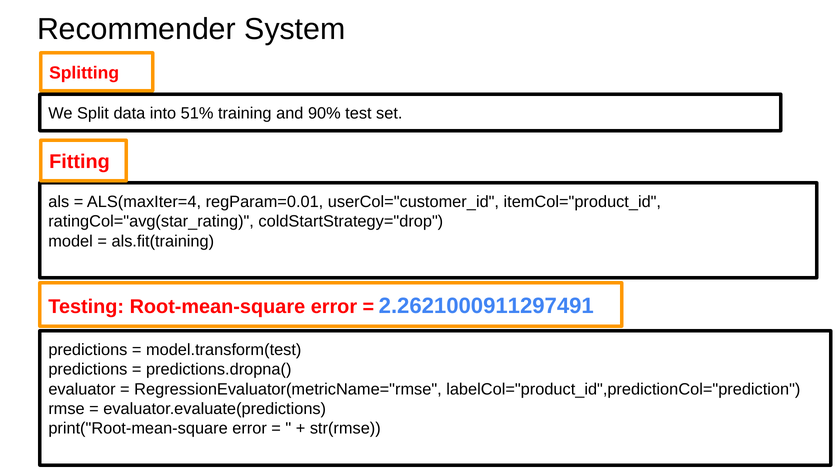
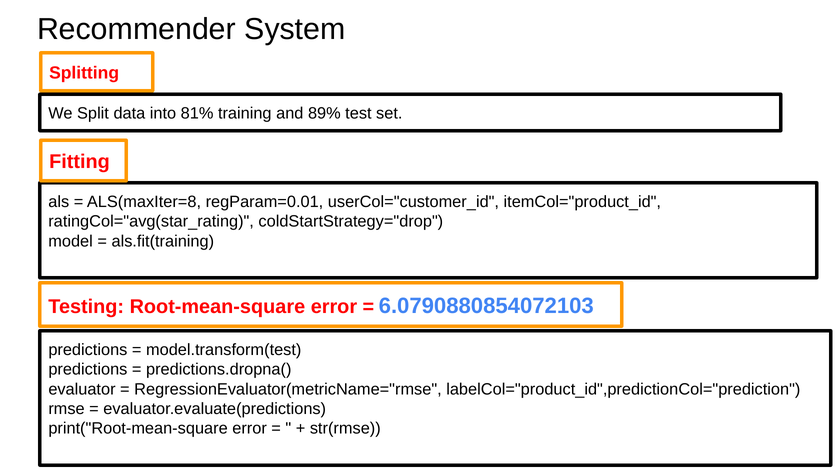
51%: 51% -> 81% (197, 113)
90%: 90% -> 89% (324, 113)
ALS(maxIter=4: ALS(maxIter=4 -> ALS(maxIter=8 (144, 202)
2.2621000911297491: 2.2621000911297491 -> 6.0790880854072103 (486, 306)
